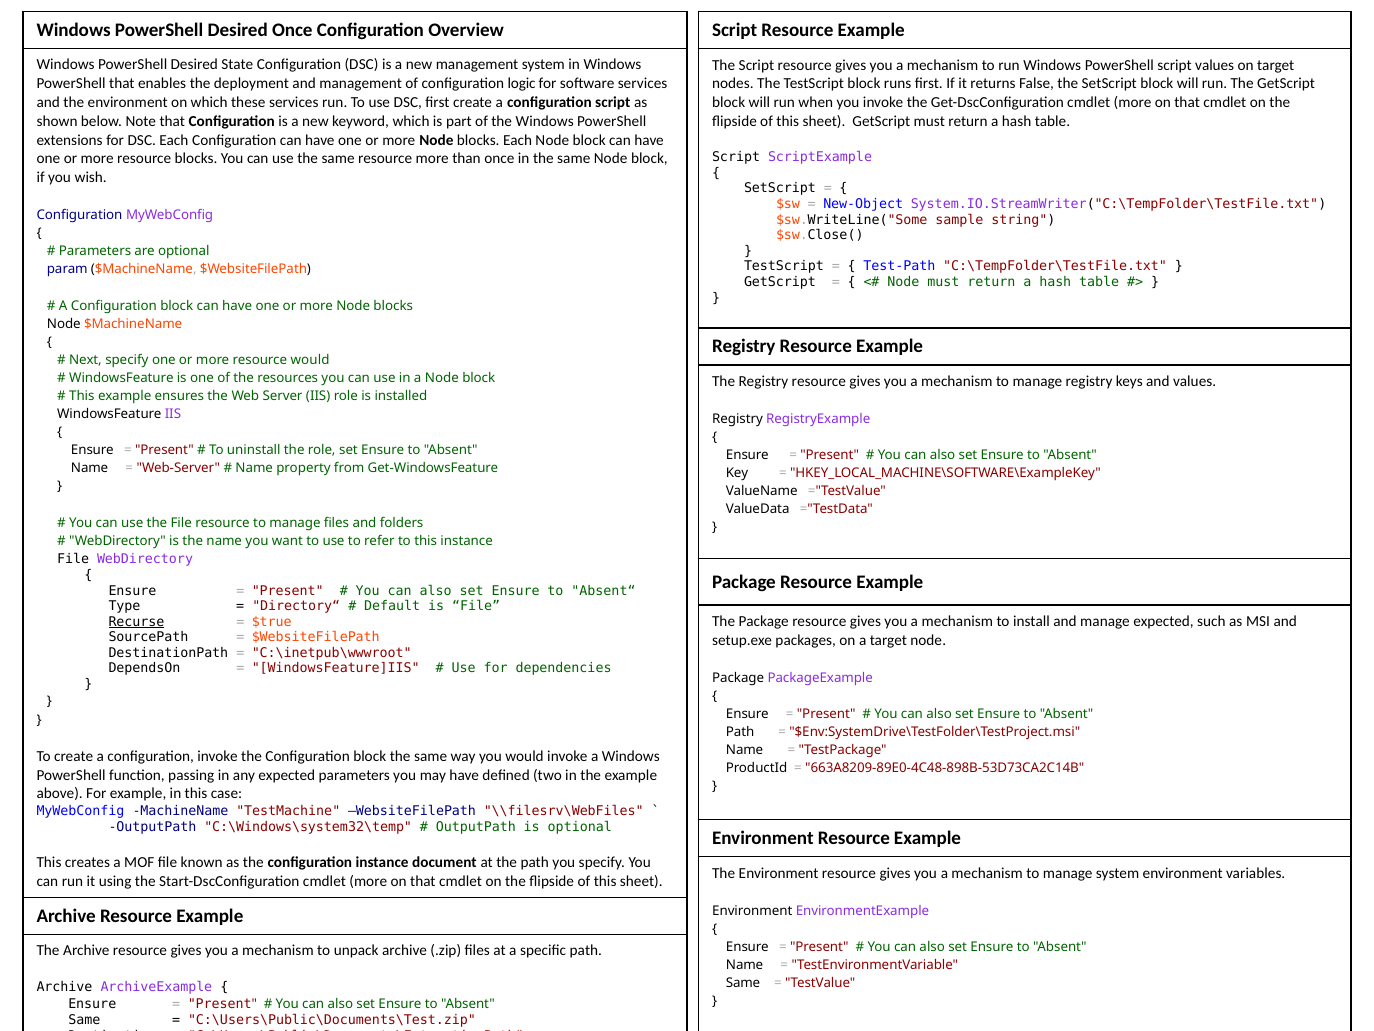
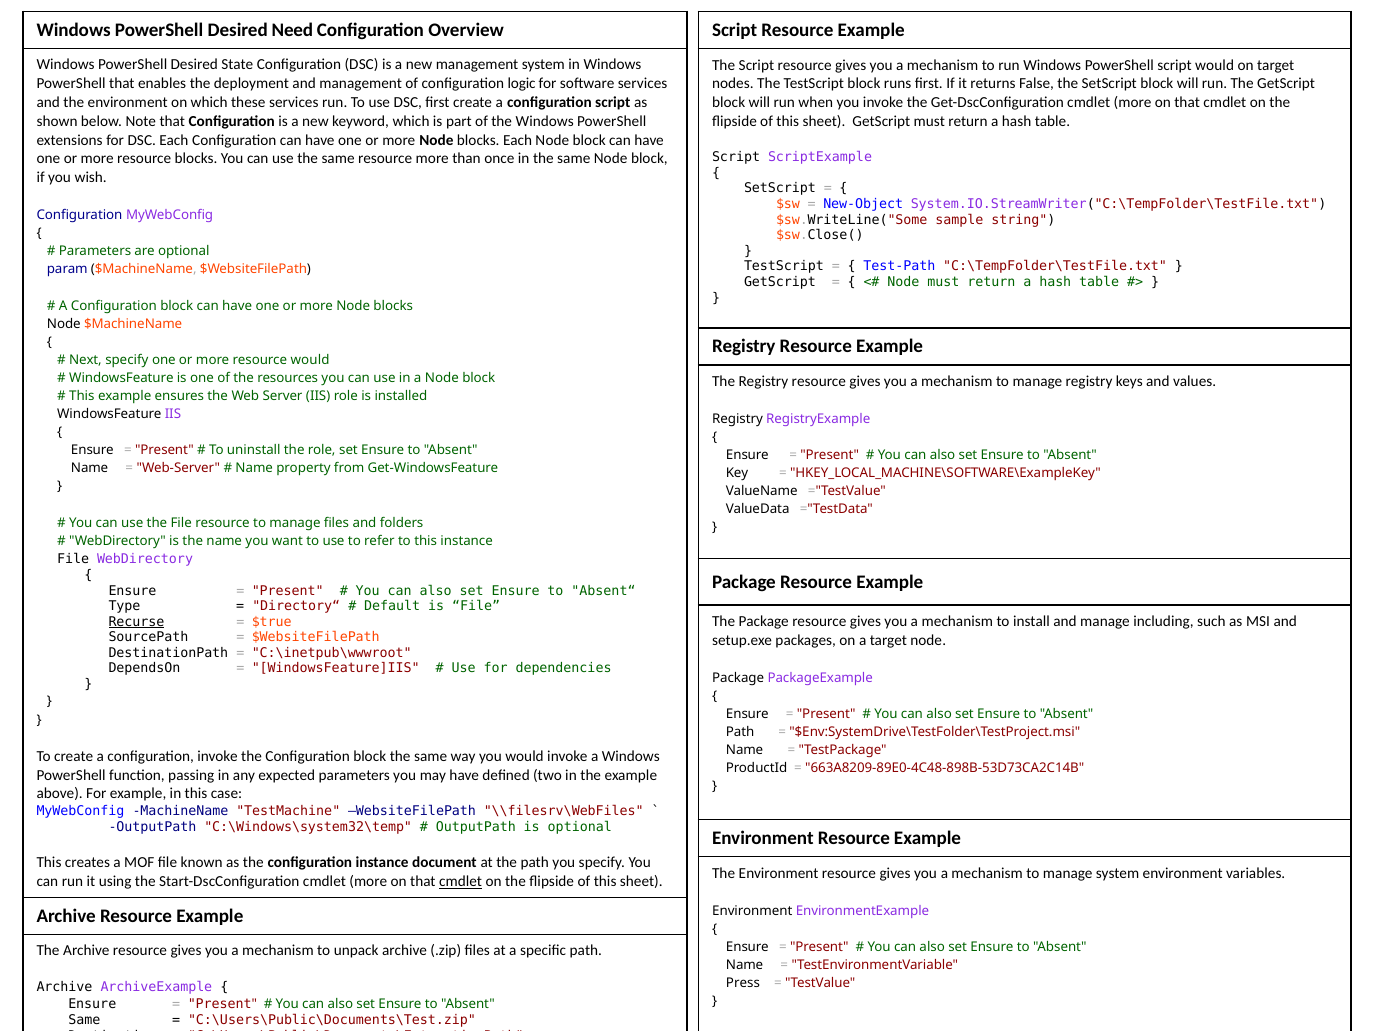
Desired Once: Once -> Need (292, 30)
script values: values -> would (1215, 65)
manage expected: expected -> including (1163, 621)
cmdlet underline: none -> present (461, 881)
Same: Same -> Press (743, 983)
